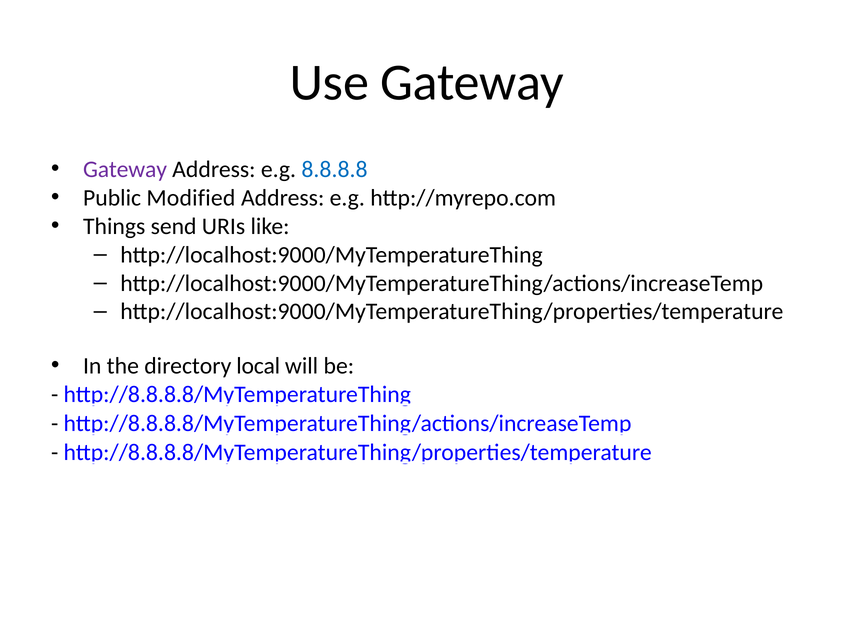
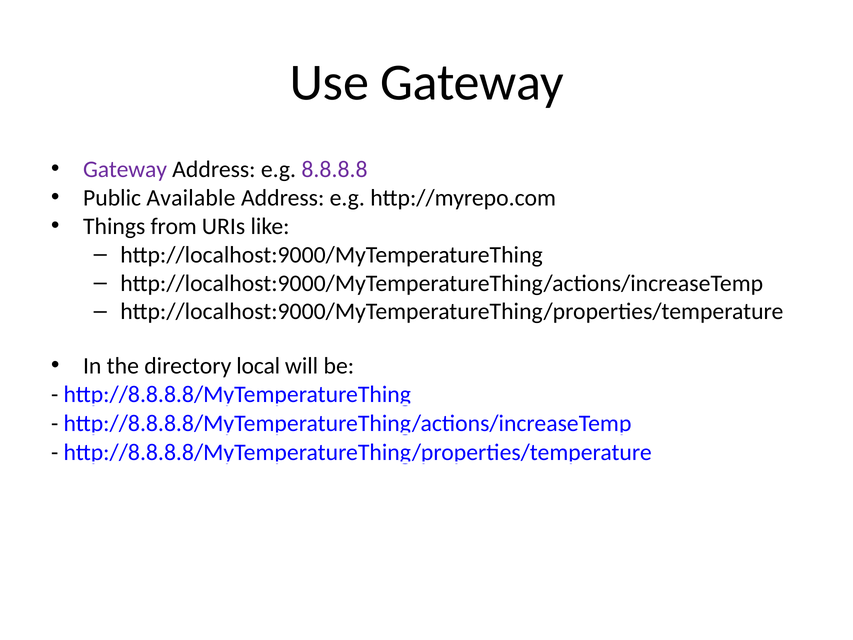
8.8.8.8 colour: blue -> purple (334, 169)
Modified: Modified -> Available (191, 198)
send: send -> from (174, 226)
